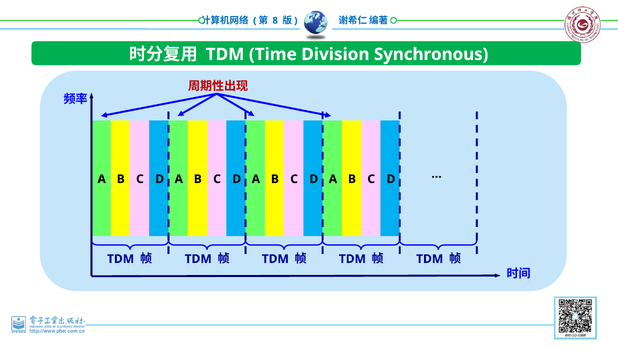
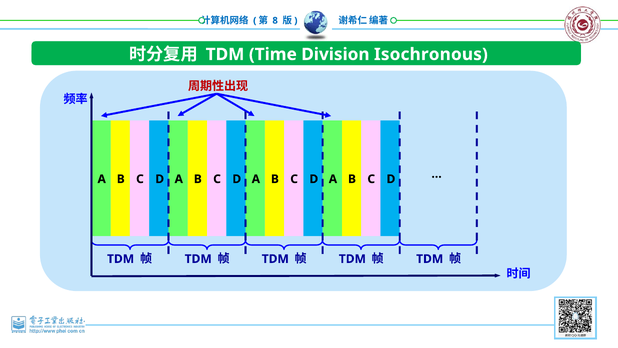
Synchronous: Synchronous -> Isochronous (431, 54)
